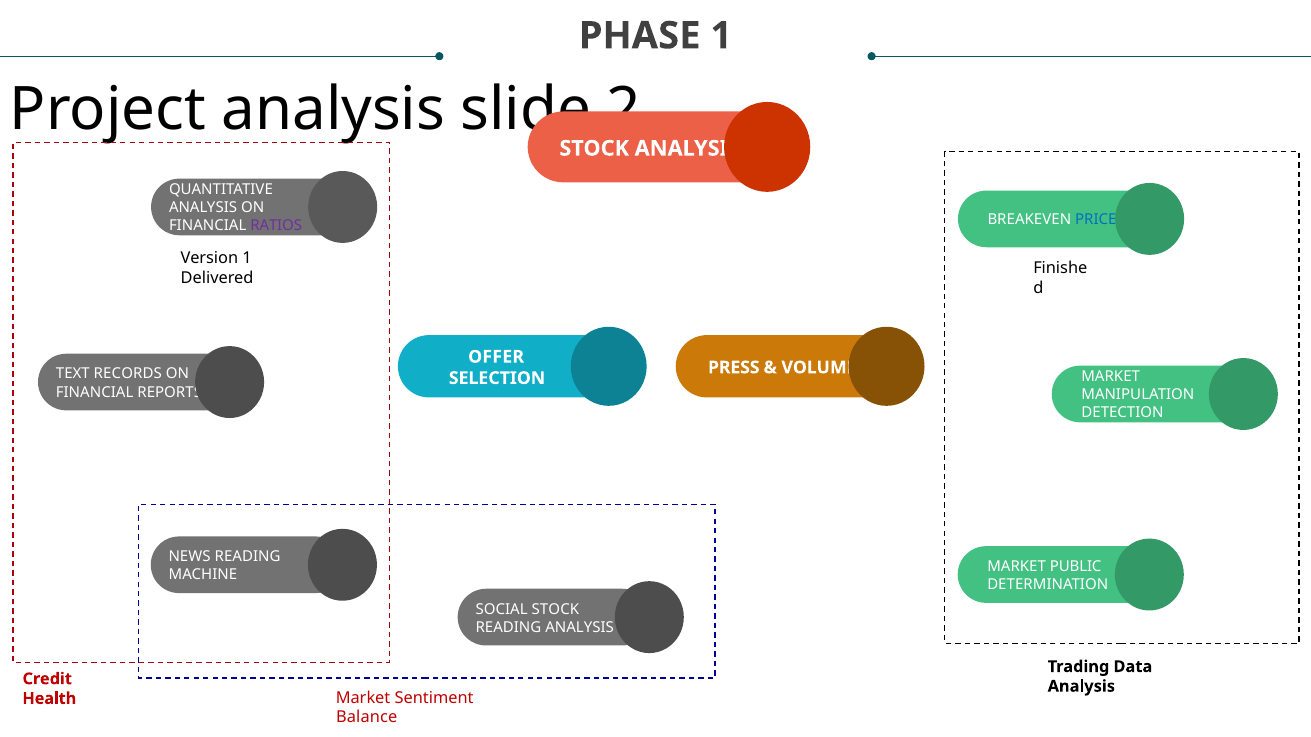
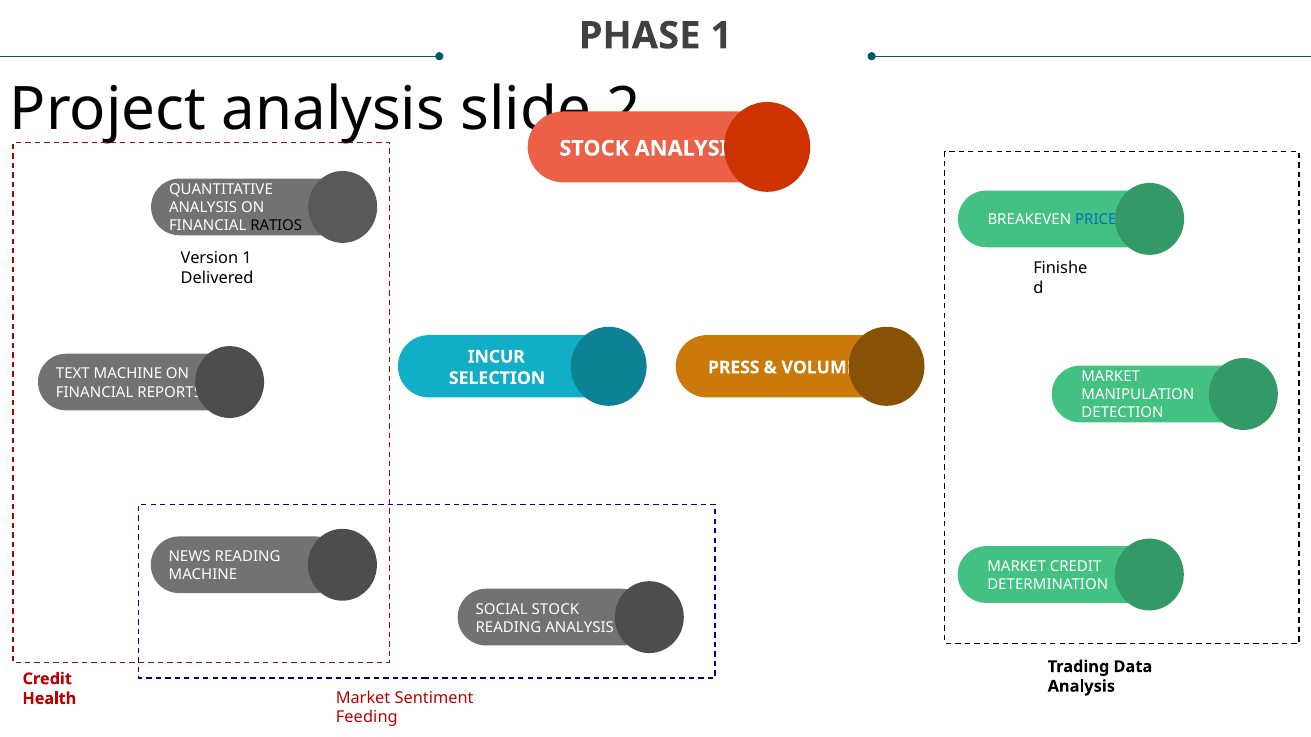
RATIOS colour: purple -> black (276, 226)
OFFER: OFFER -> INCUR (496, 357)
TEXT RECORDS: RECORDS -> MACHINE (128, 374)
MARKET PUBLIC: PUBLIC -> CREDIT (1076, 567)
Balance: Balance -> Feeding (367, 718)
